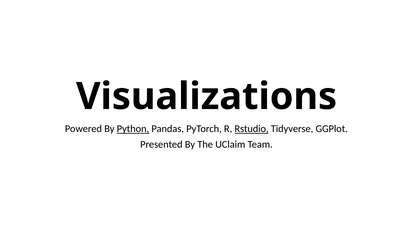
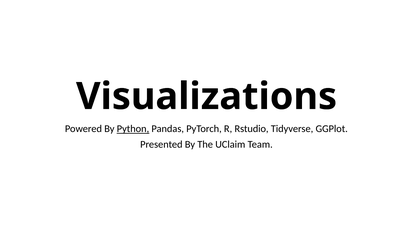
Rstudio underline: present -> none (252, 129)
